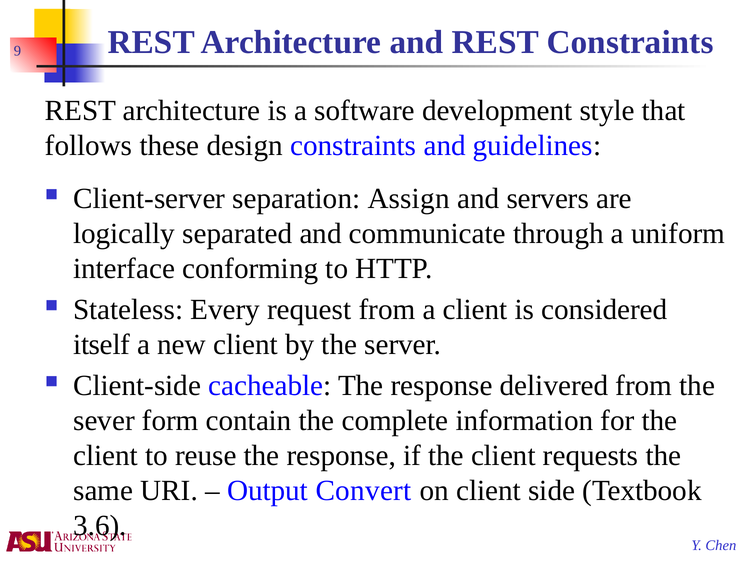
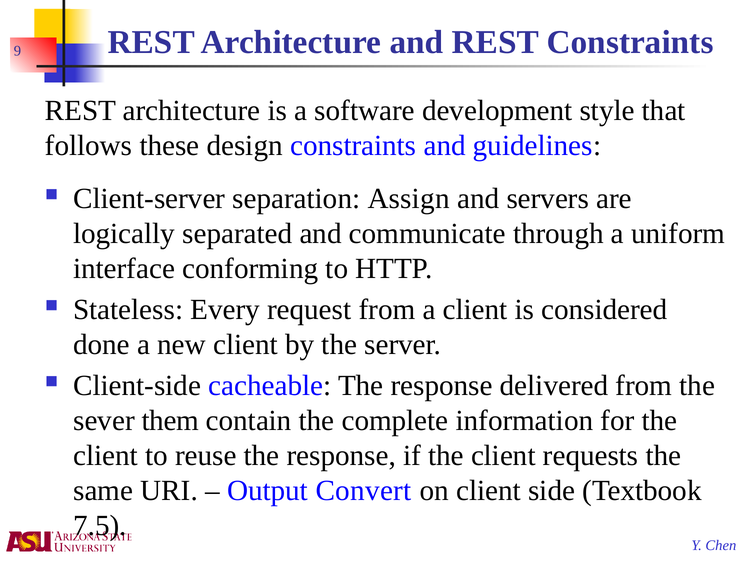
itself: itself -> done (102, 345)
form: form -> them (170, 421)
3.6: 3.6 -> 7.5 (100, 526)
